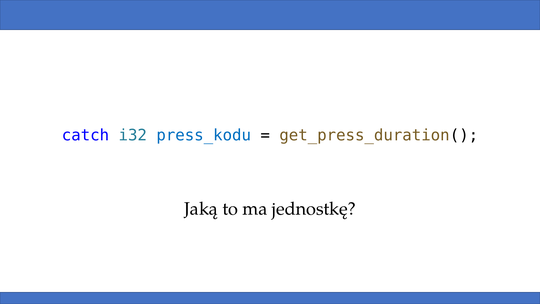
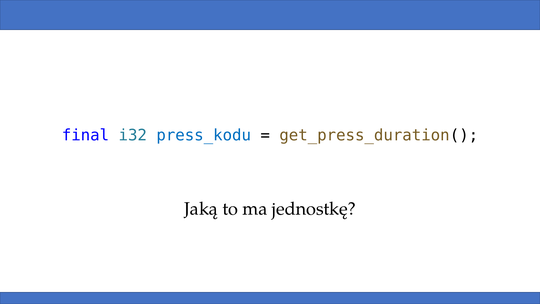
catch: catch -> final (85, 135)
